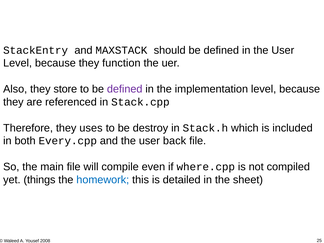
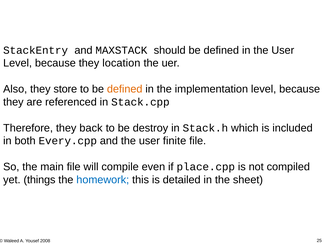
function: function -> location (121, 63)
defined colour: purple -> orange (125, 89)
uses: uses -> back (91, 128)
back: back -> finite (175, 141)
where.cpp: where.cpp -> place.cpp (206, 167)
